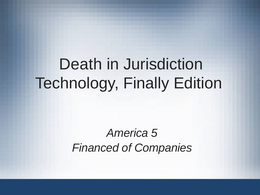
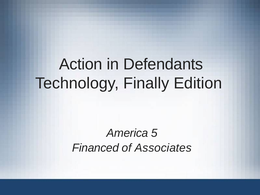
Death: Death -> Action (81, 64)
Jurisdiction: Jurisdiction -> Defendants (163, 64)
Companies: Companies -> Associates (163, 148)
